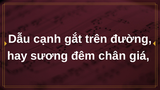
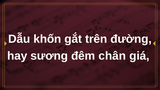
cạnh: cạnh -> khốn (47, 39)
